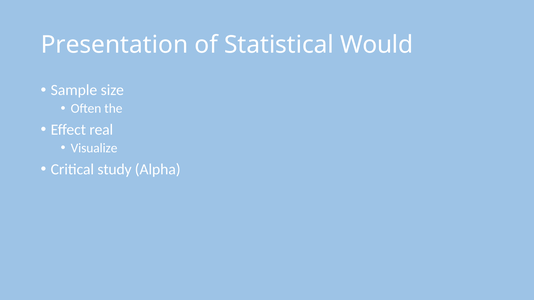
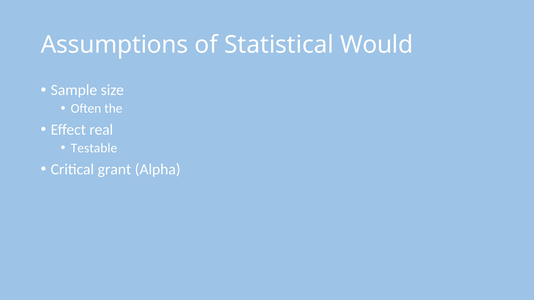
Presentation: Presentation -> Assumptions (115, 45)
Visualize: Visualize -> Testable (94, 148)
study: study -> grant (114, 169)
